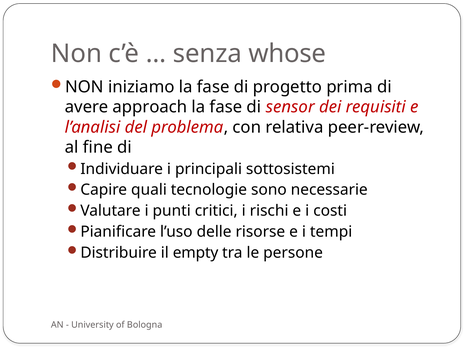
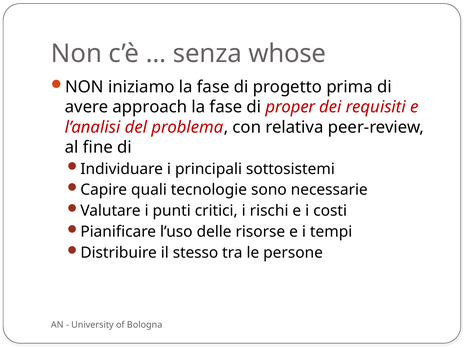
sensor: sensor -> proper (290, 107)
empty: empty -> stesso (196, 253)
